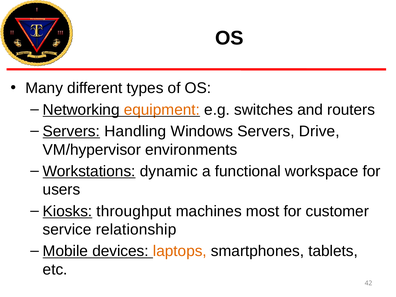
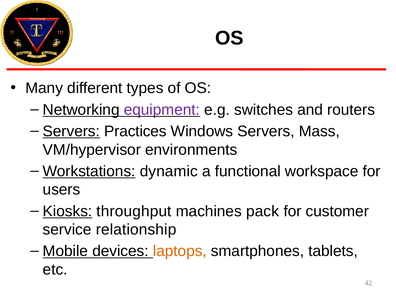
equipment colour: orange -> purple (162, 110)
Handling: Handling -> Practices (135, 131)
Drive: Drive -> Mass (319, 131)
most: most -> pack (263, 211)
